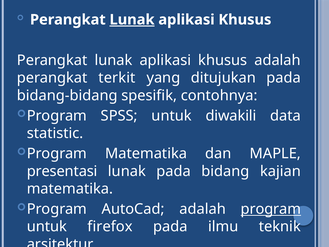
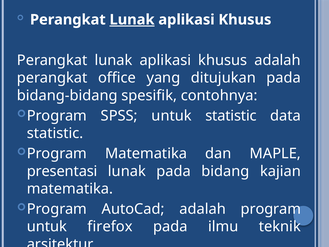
terkit: terkit -> office (117, 78)
untuk diwakili: diwakili -> statistic (231, 116)
program underline: present -> none (271, 209)
